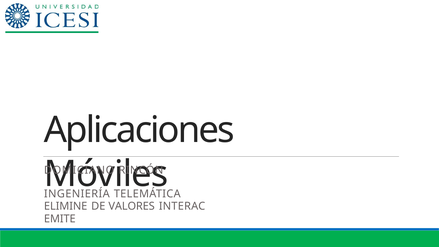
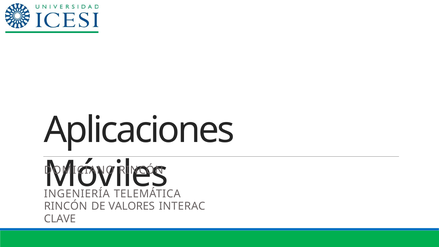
ELIMINE: ELIMINE -> RINCÓN (66, 206)
EMITE: EMITE -> CLAVE (60, 219)
